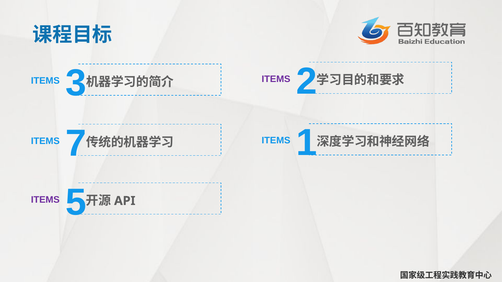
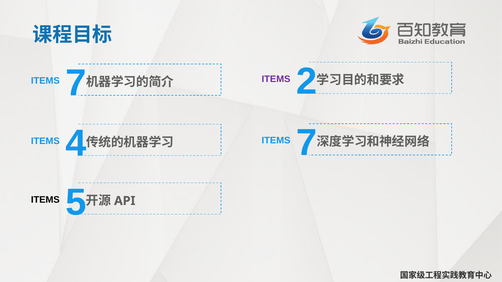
3: 3 -> 7 (76, 83)
1: 1 -> 7 (307, 143)
7: 7 -> 4 (76, 144)
ITEMS colour: purple -> black (45, 200)
